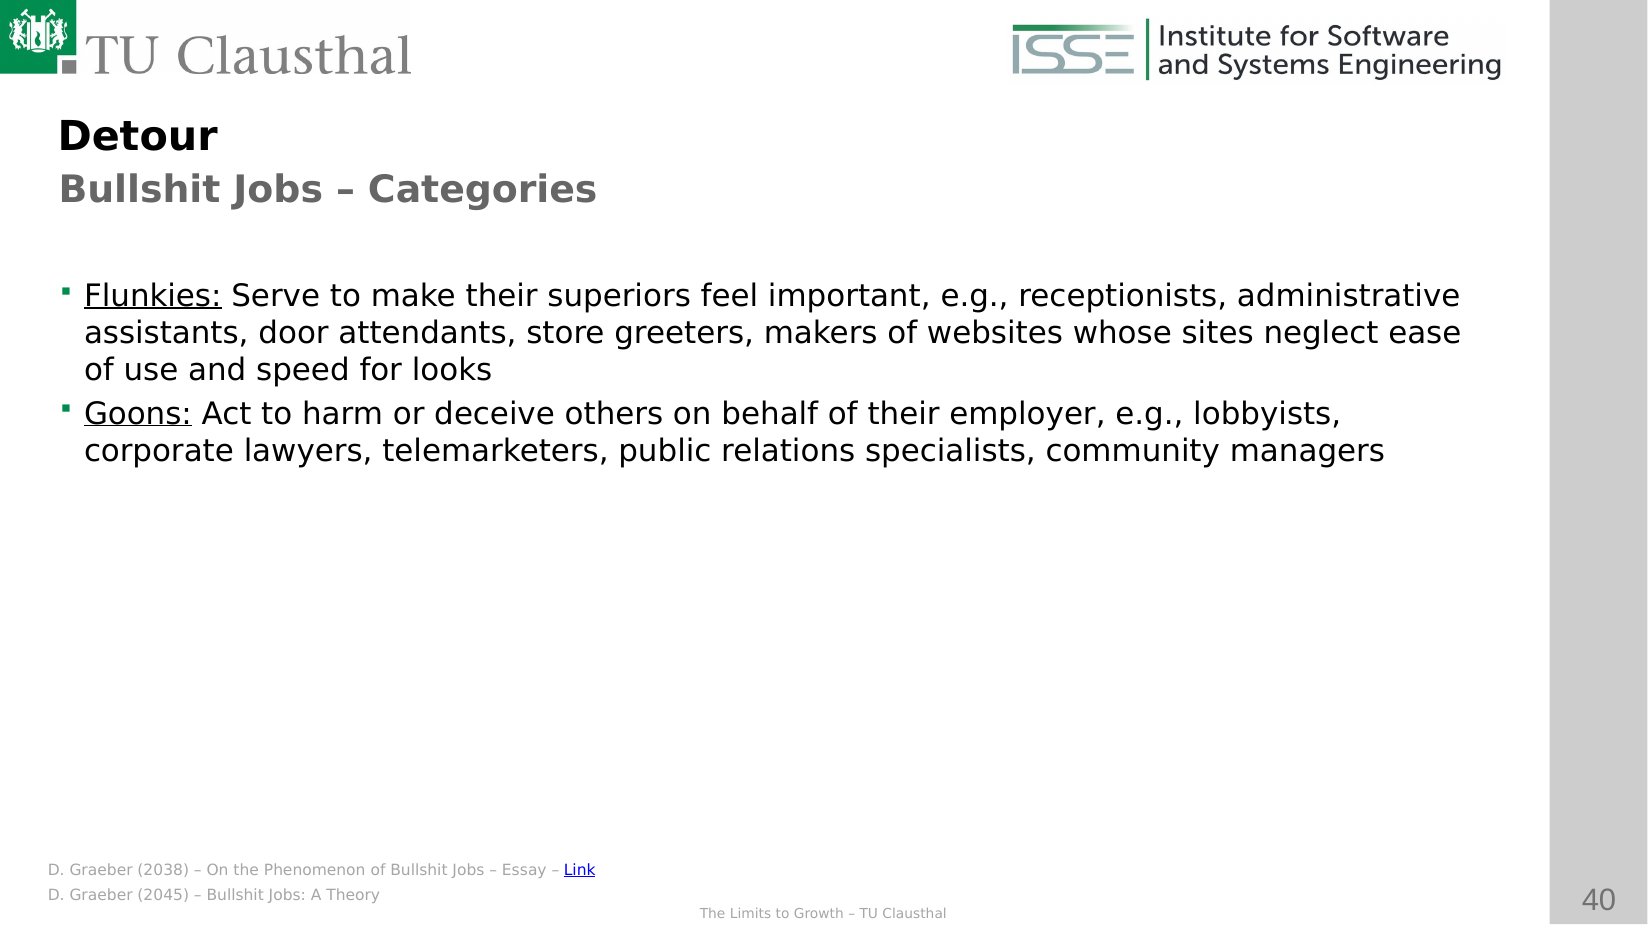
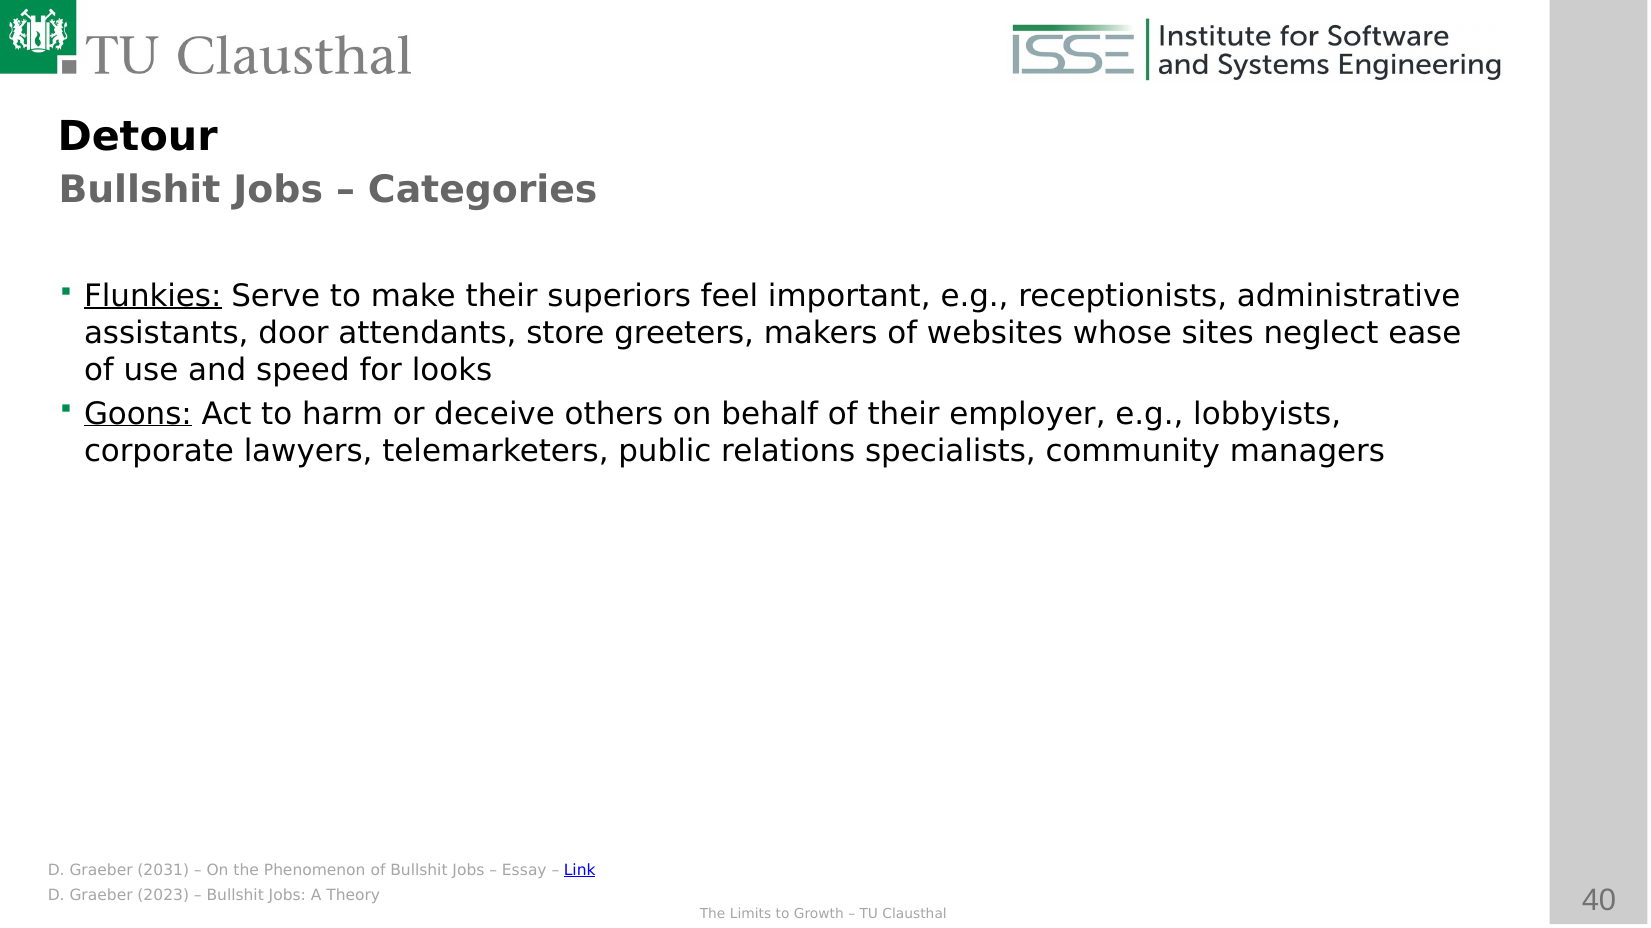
2038: 2038 -> 2031 (163, 871)
2045: 2045 -> 2023 (163, 896)
